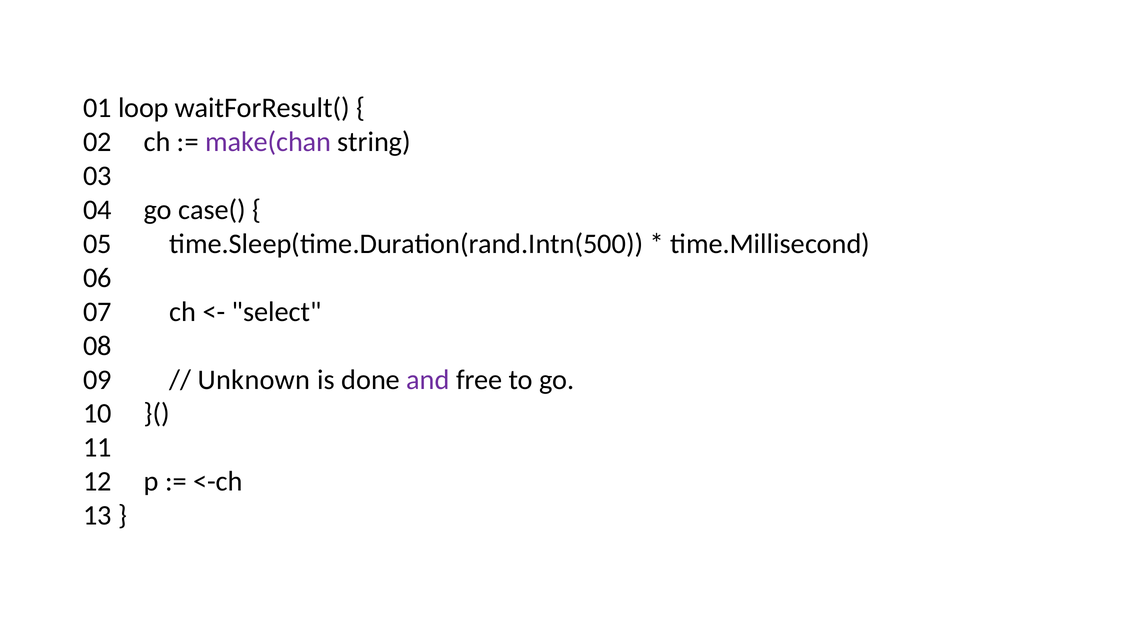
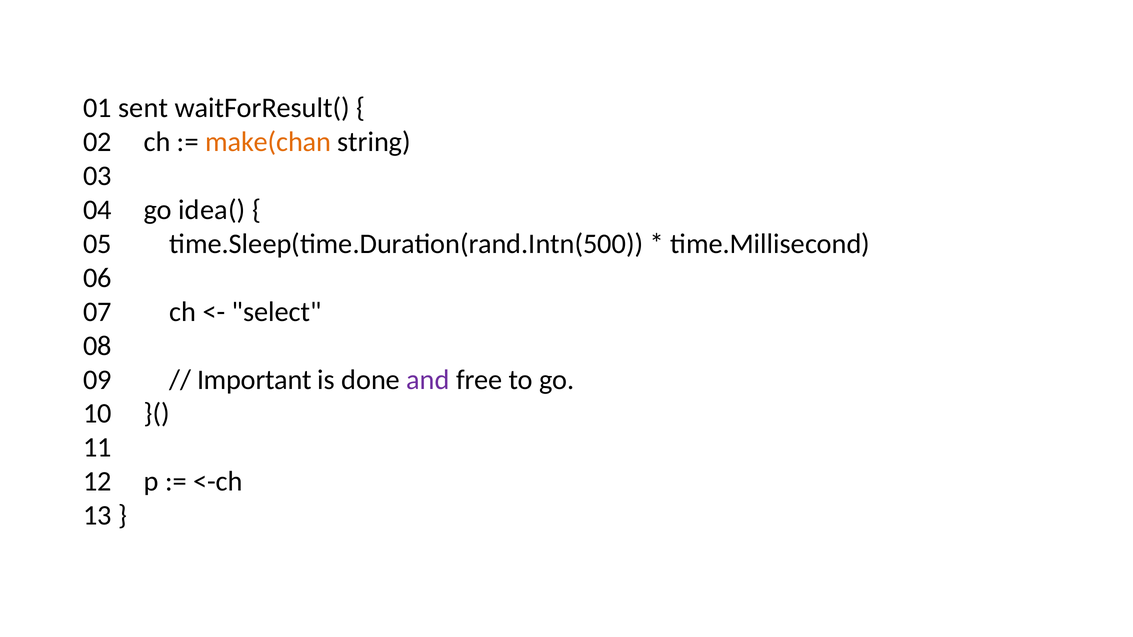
loop: loop -> sent (143, 108)
make(chan colour: purple -> orange (268, 142)
case(: case( -> idea( (212, 210)
Unknown: Unknown -> Important (254, 380)
